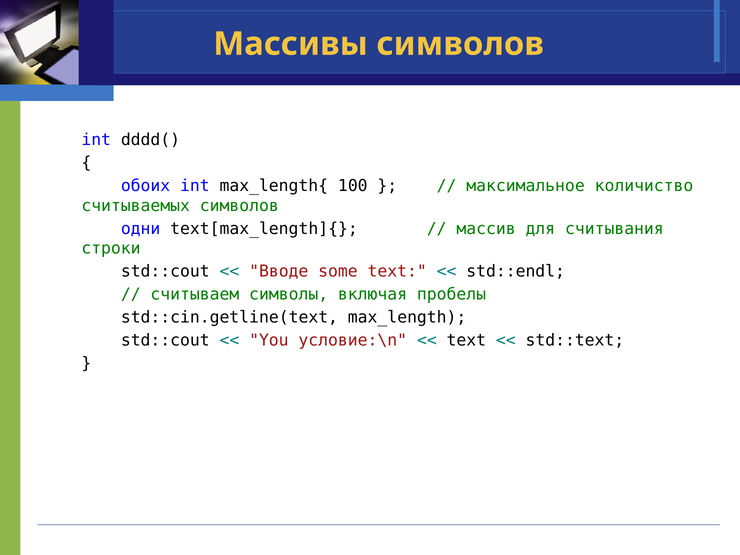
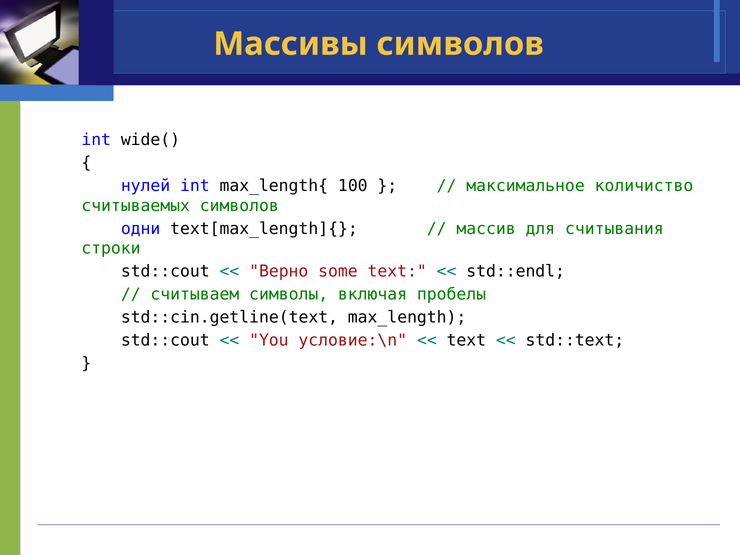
dddd(: dddd( -> wide( (150, 140)
обоих: обоих -> нулей (146, 186)
Вводе: Вводе -> Верно (279, 271)
